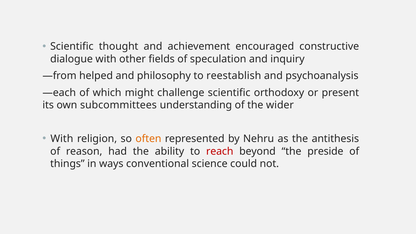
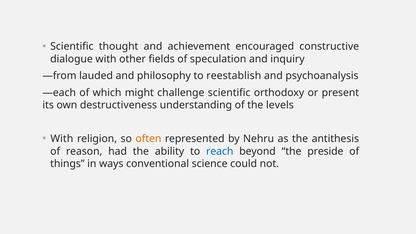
helped: helped -> lauded (96, 76)
subcommittees: subcommittees -> destructiveness (118, 105)
wider: wider -> levels (280, 105)
reach colour: red -> blue (220, 151)
